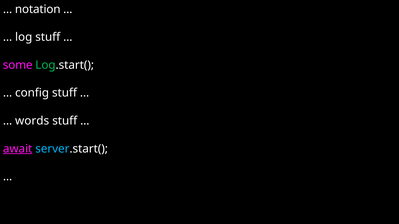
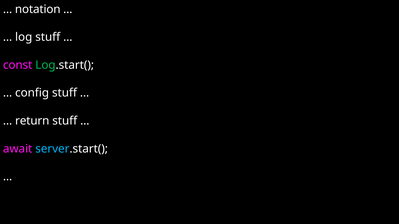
some: some -> const (18, 65)
words: words -> return (32, 121)
await underline: present -> none (18, 149)
